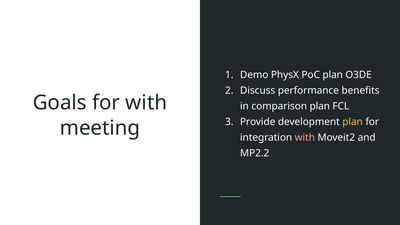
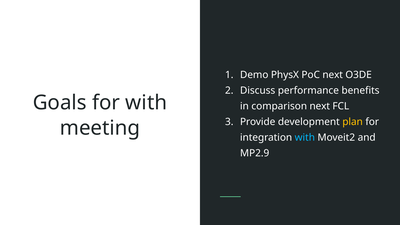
PoC plan: plan -> next (333, 75)
comparison plan: plan -> next (320, 106)
with colour: pink -> light blue (305, 138)
MP2.2: MP2.2 -> MP2.9 (255, 153)
